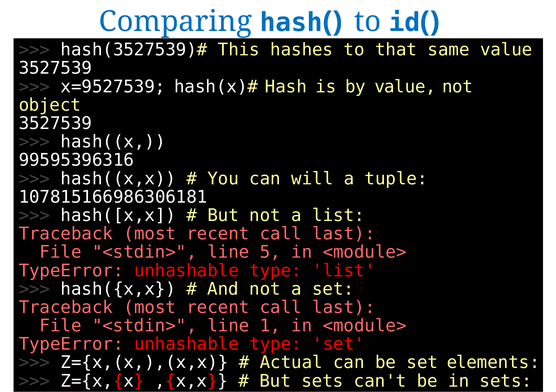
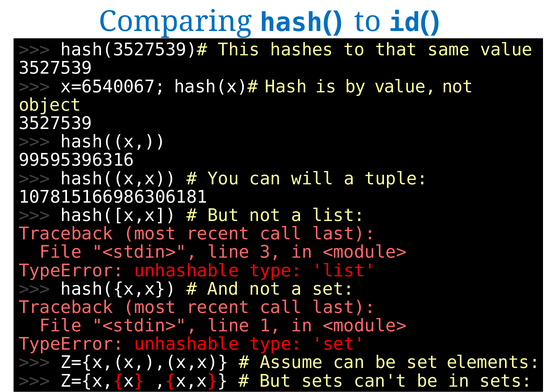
x=9527539: x=9527539 -> x=6540067 (113, 87)
5: 5 -> 3 (270, 252)
Actual: Actual -> Assume (291, 362)
